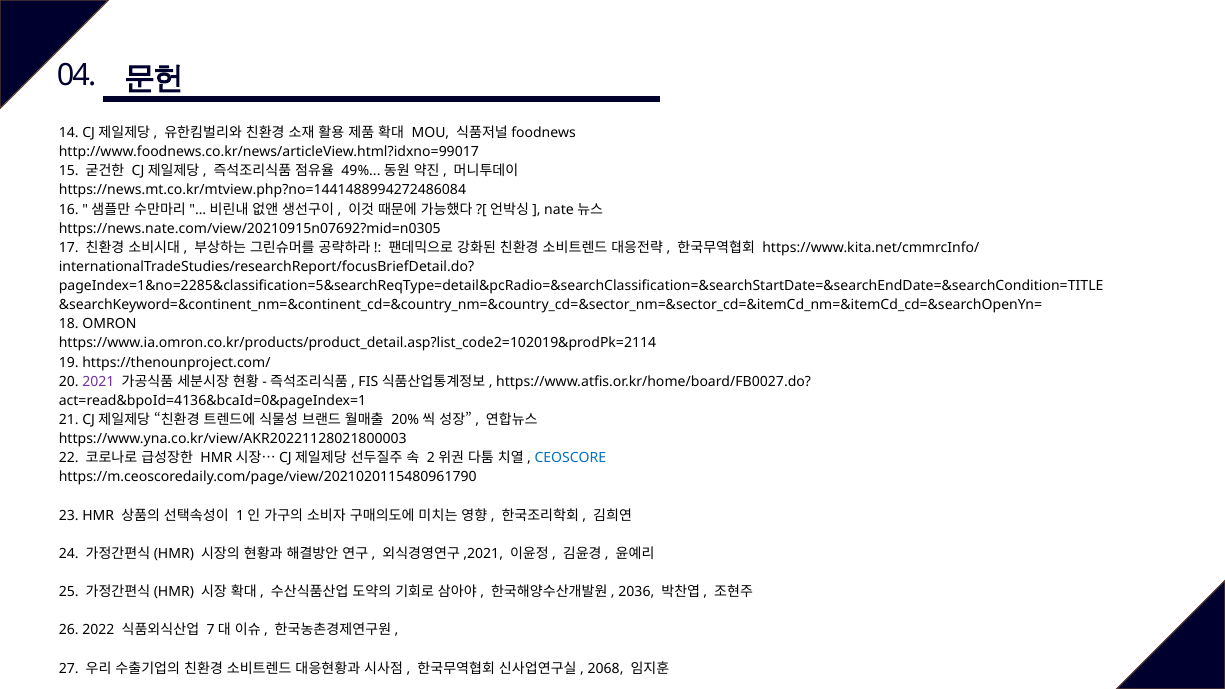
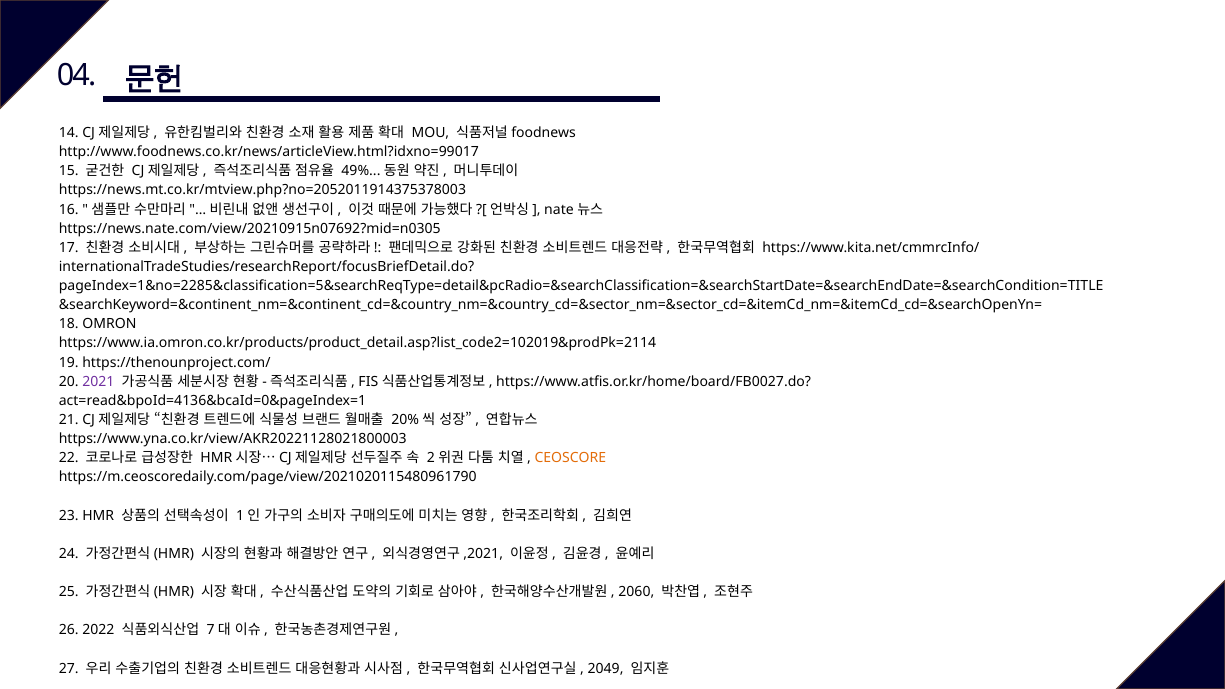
https://news.mt.co.kr/mtview.php?no=1441488994272486084: https://news.mt.co.kr/mtview.php?no=1441488994272486084 -> https://news.mt.co.kr/mtview.php?no=2052011914375378003 (262, 190)
CEOSCORE colour: blue -> orange (570, 458)
2036: 2036 -> 2060 (636, 592)
2068: 2068 -> 2049 (606, 669)
